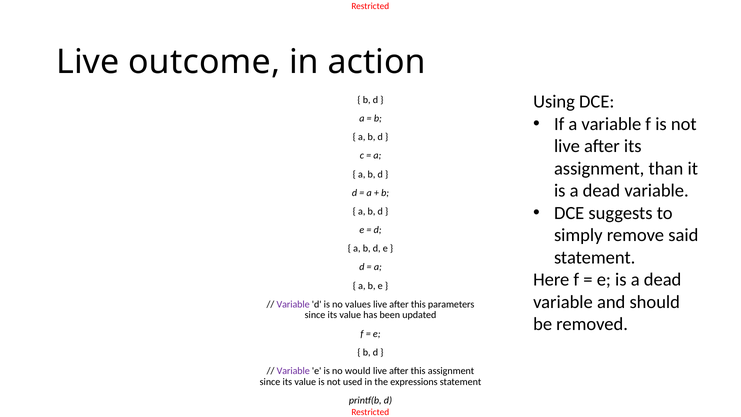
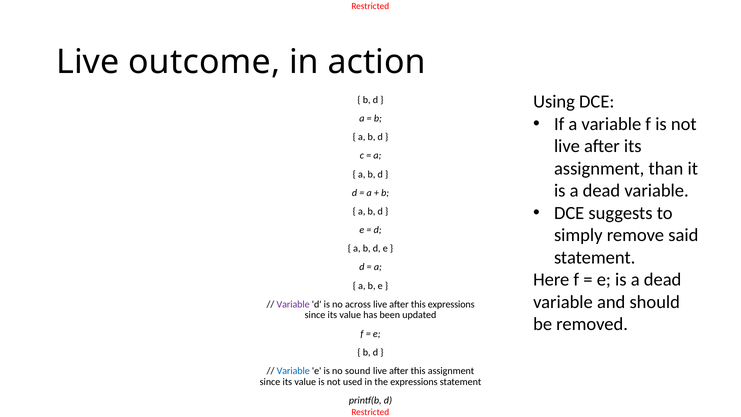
values: values -> across (358, 304)
this parameters: parameters -> expressions (451, 304)
Variable colour: purple -> blue (293, 371)
would: would -> sound (358, 371)
